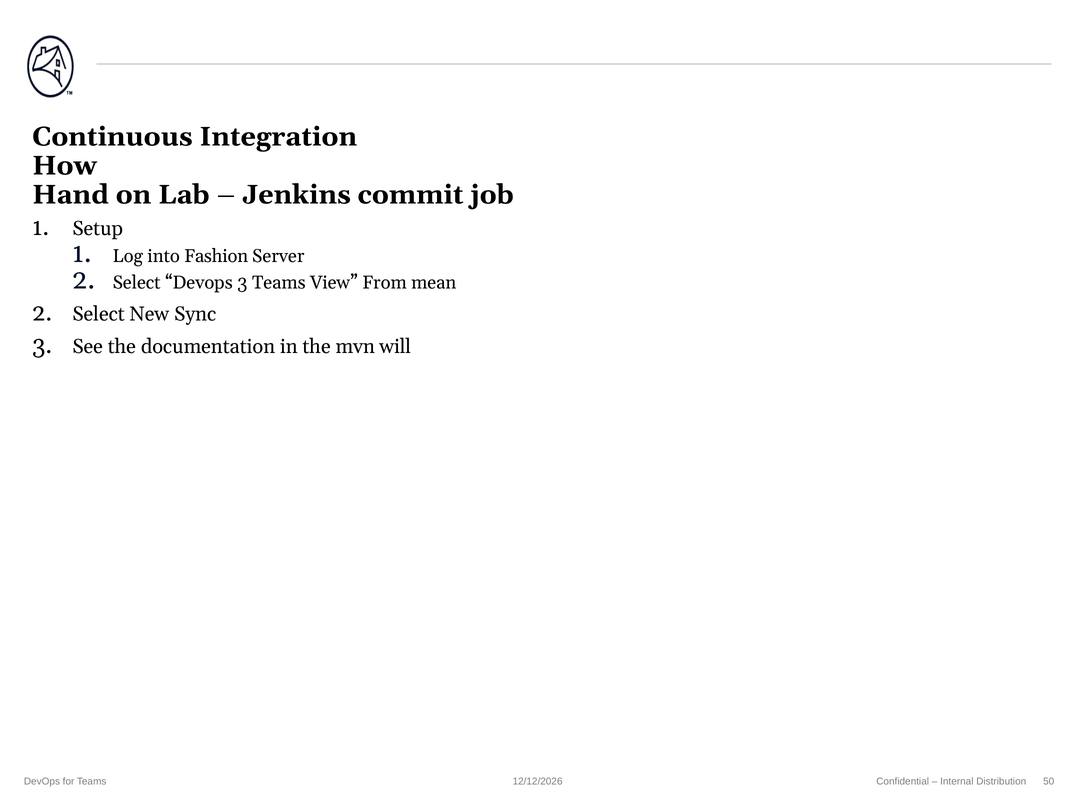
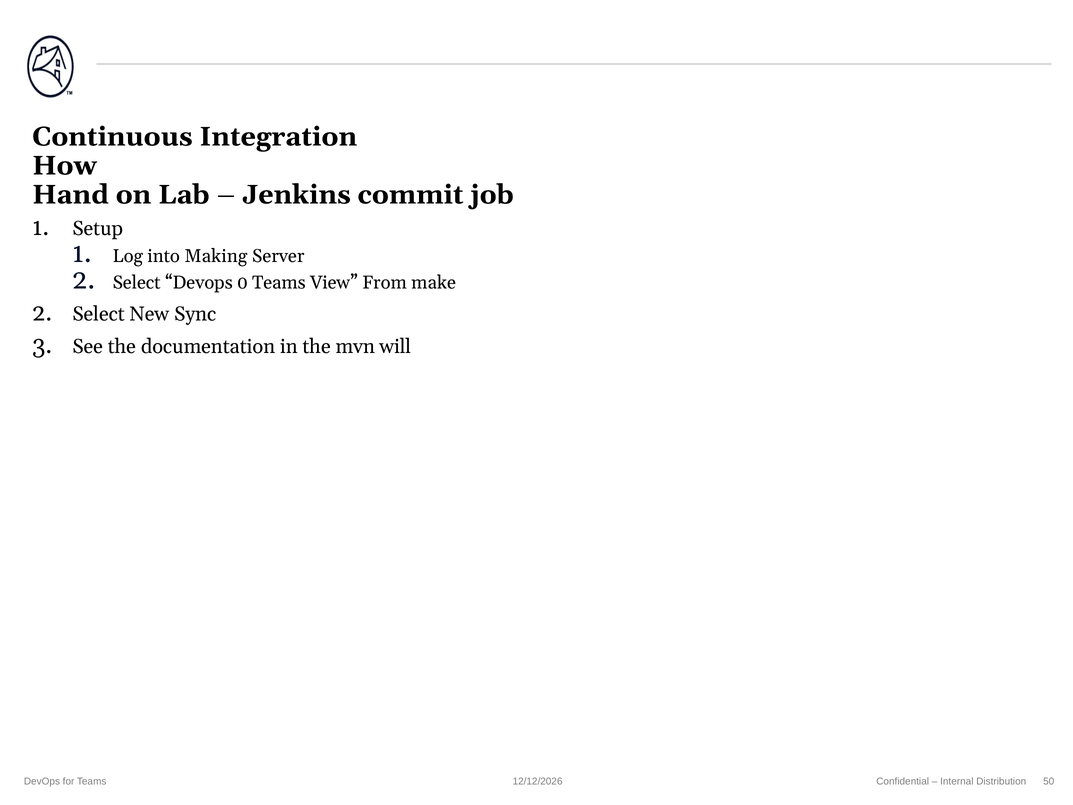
Fashion: Fashion -> Making (216, 256)
Devops 3: 3 -> 0 (243, 282)
mean: mean -> make (434, 282)
